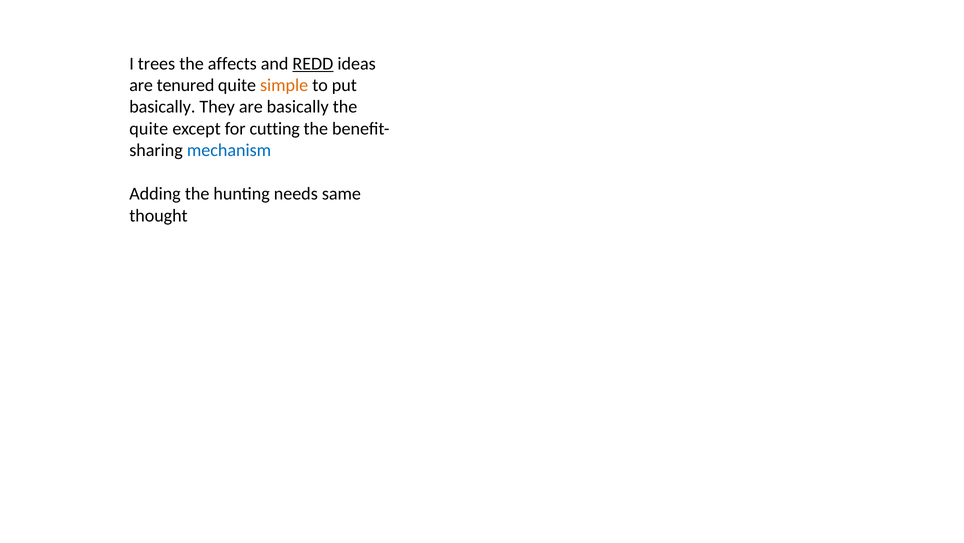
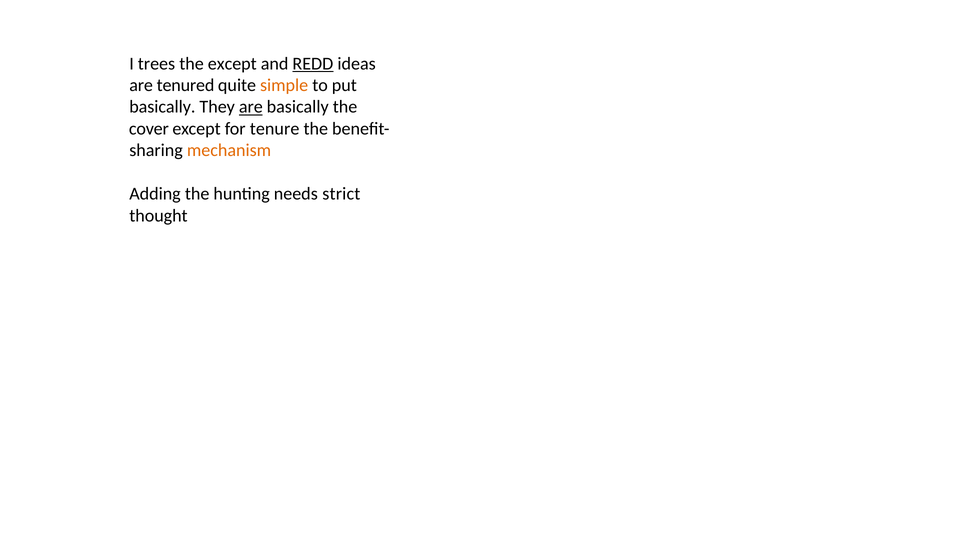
the affects: affects -> except (232, 63)
are underline: none -> present (251, 107)
quite: quite -> cover (149, 129)
cutting: cutting -> tenure (275, 129)
mechanism colour: blue -> orange (229, 150)
same: same -> strict (341, 194)
